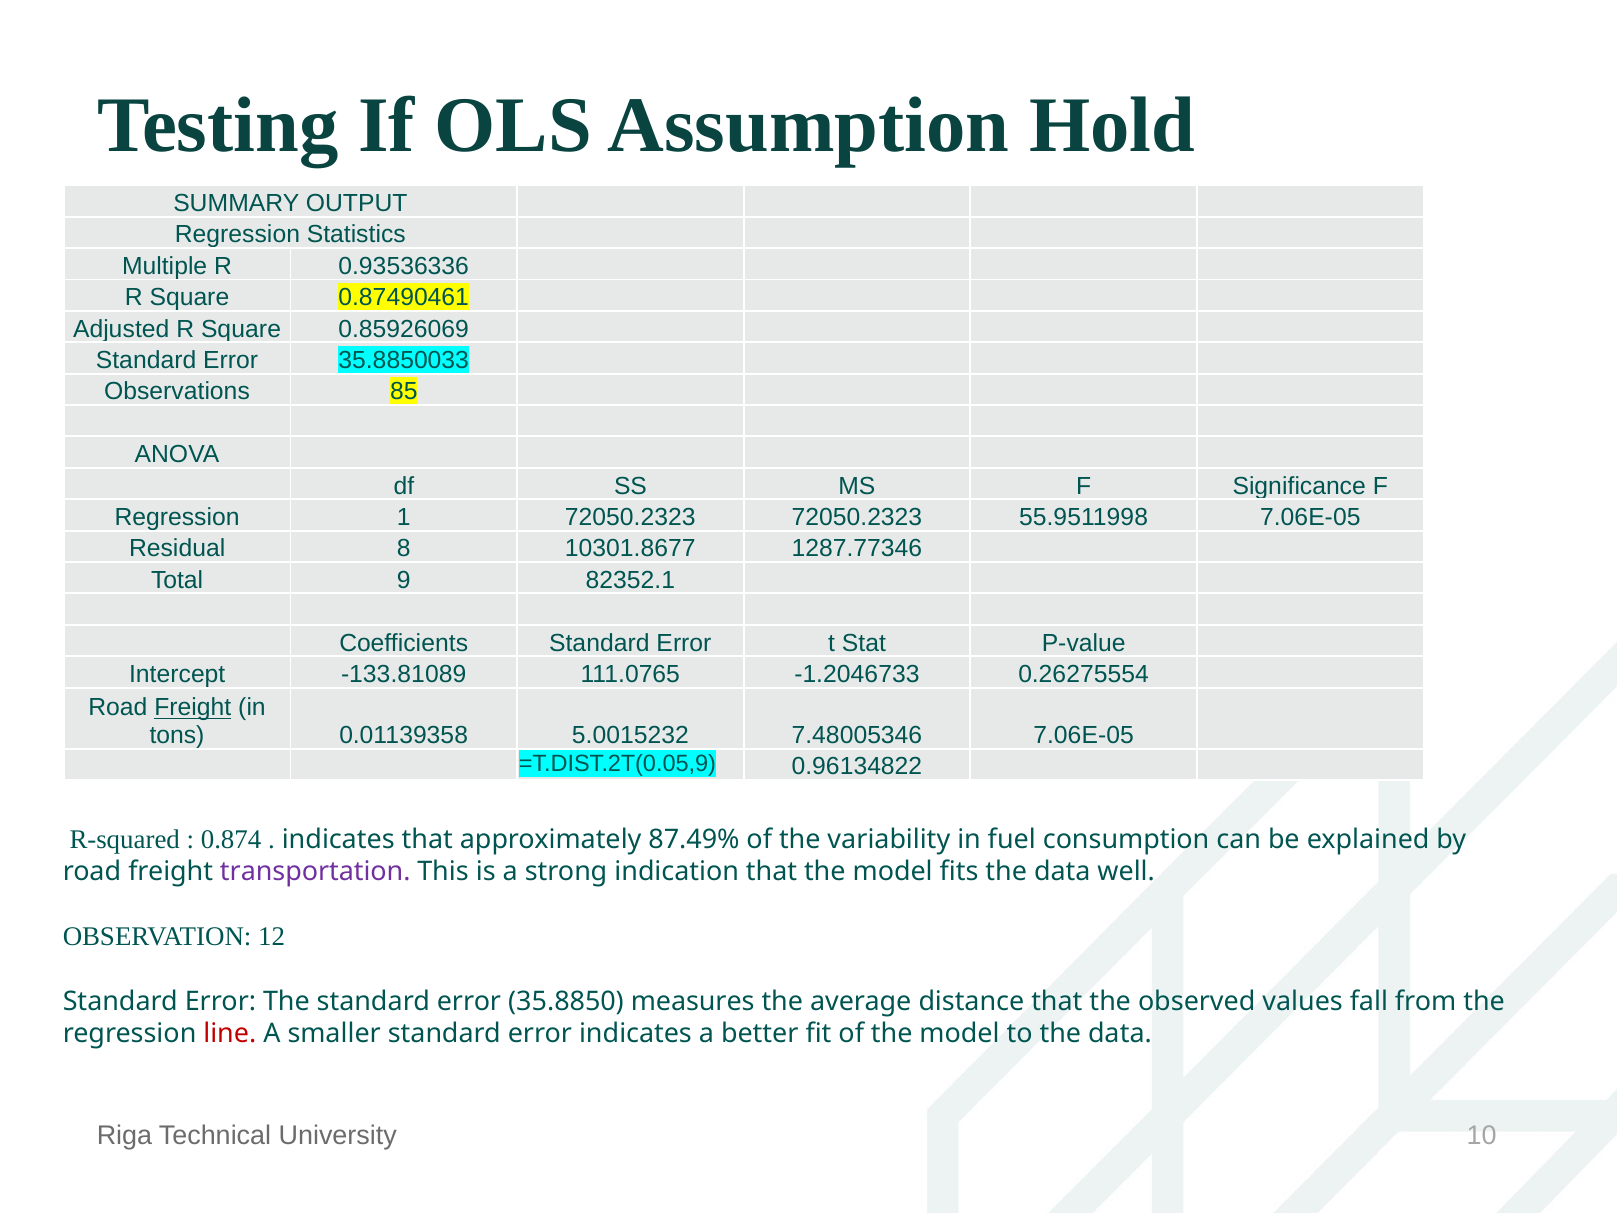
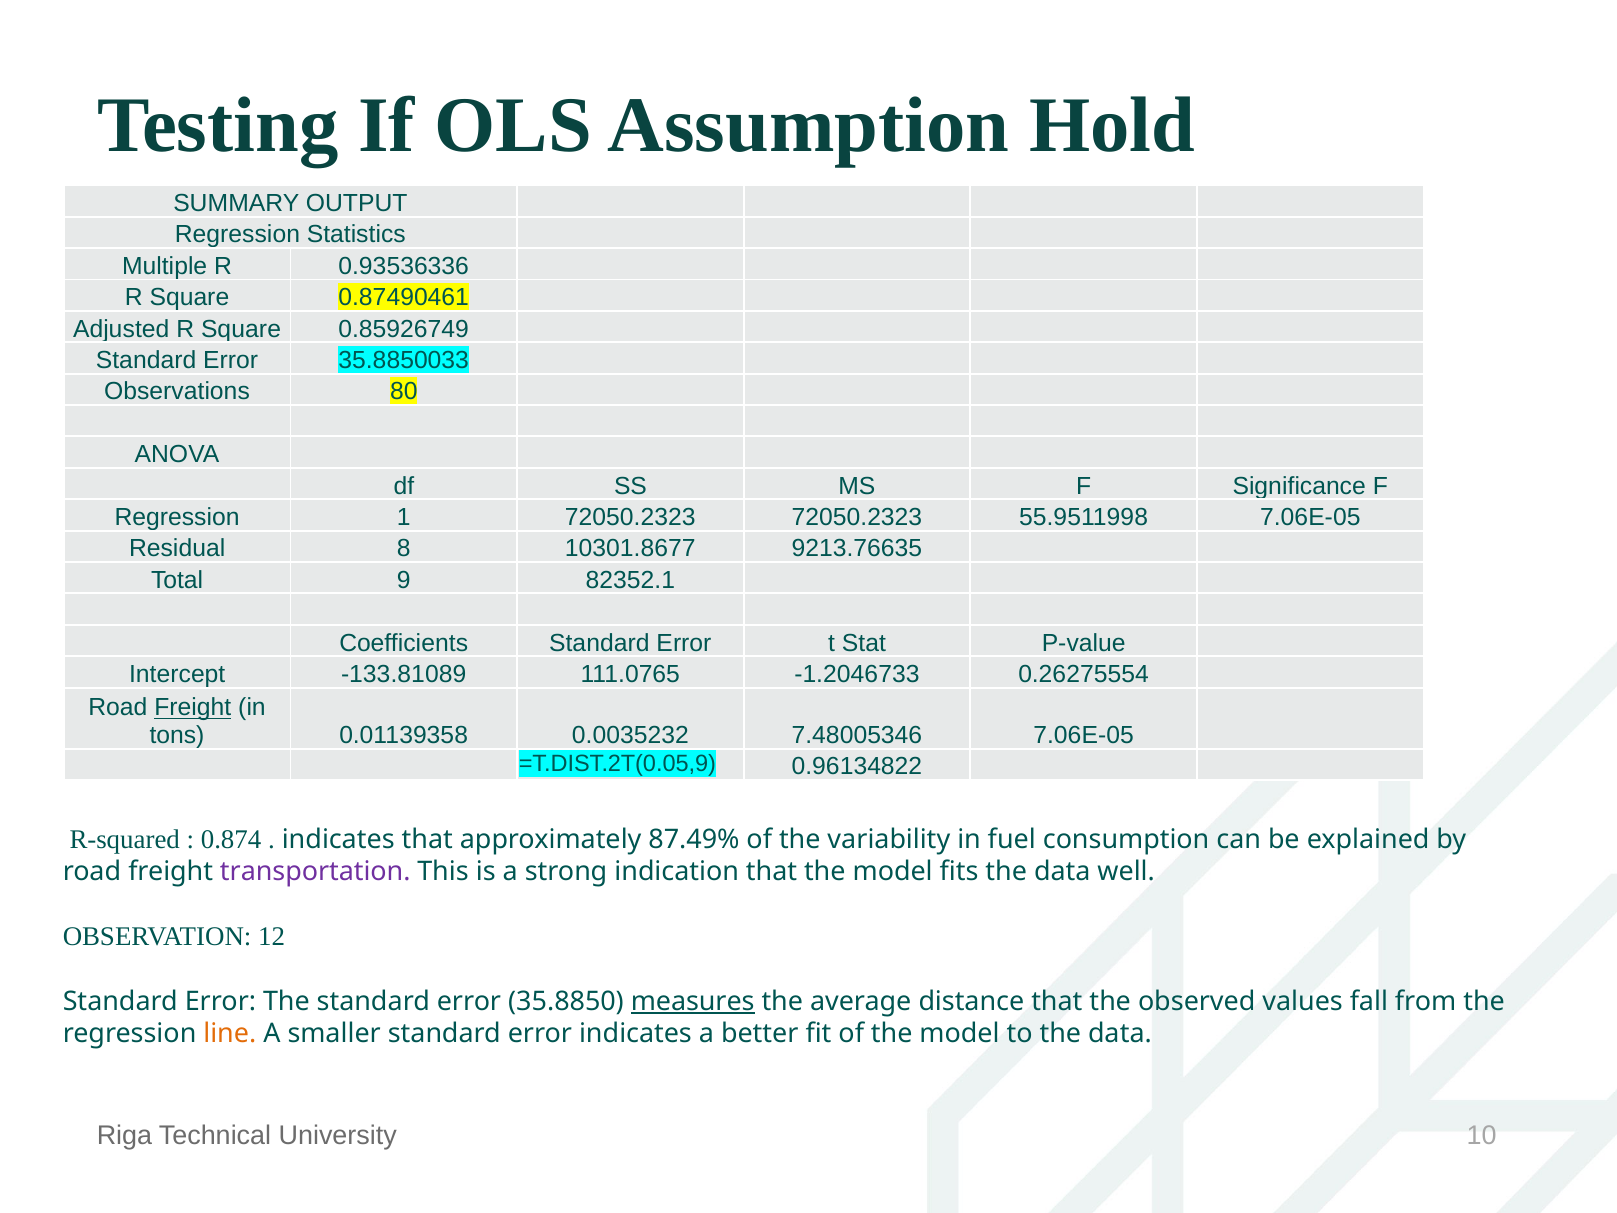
0.85926069: 0.85926069 -> 0.85926749 (404, 329)
85: 85 -> 80 (404, 392)
1287.77346: 1287.77346 -> 9213.76635 (857, 549)
5.0015232: 5.0015232 -> 0.0035232 (630, 735)
measures underline: none -> present (693, 1001)
line colour: red -> orange (230, 1033)
